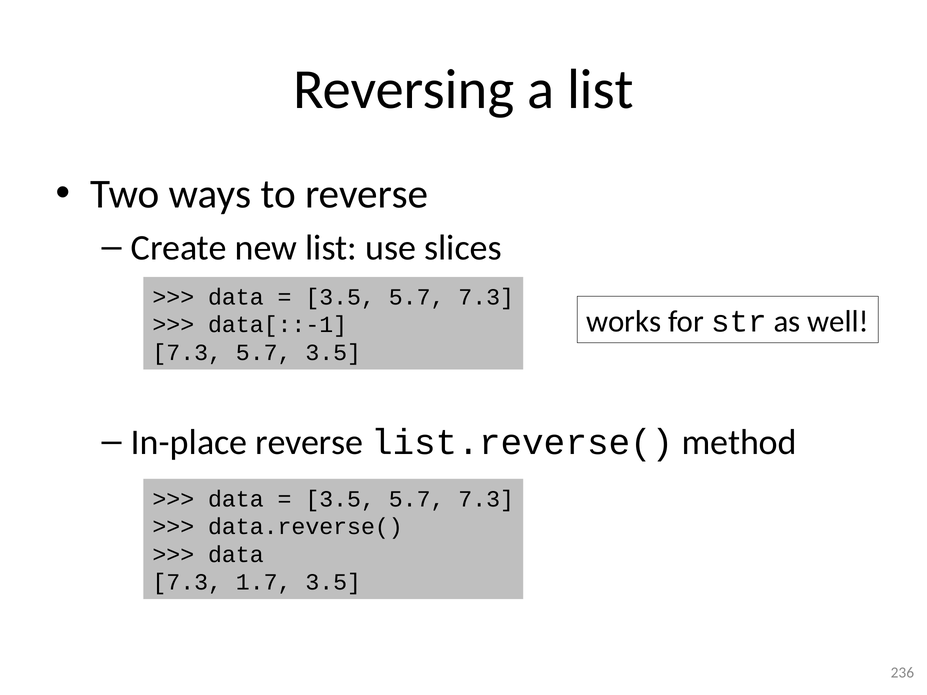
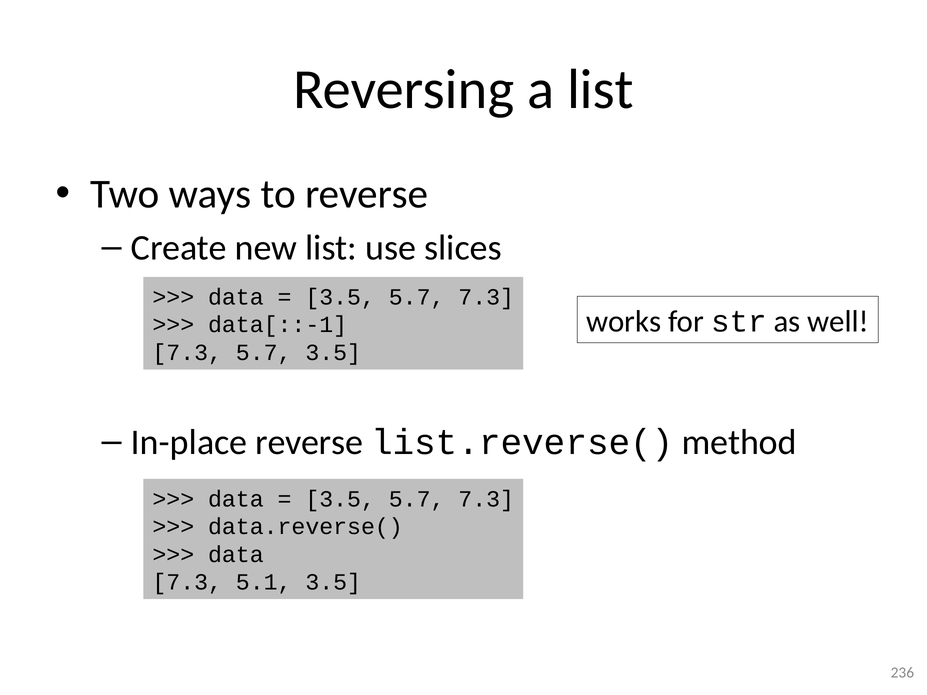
1.7: 1.7 -> 5.1 (264, 582)
